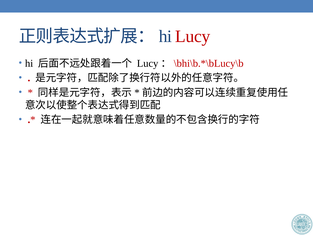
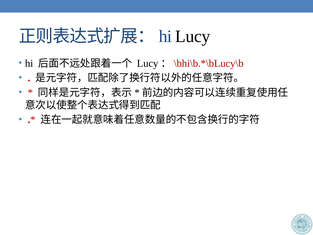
Lucy colour: red -> black (193, 36)
